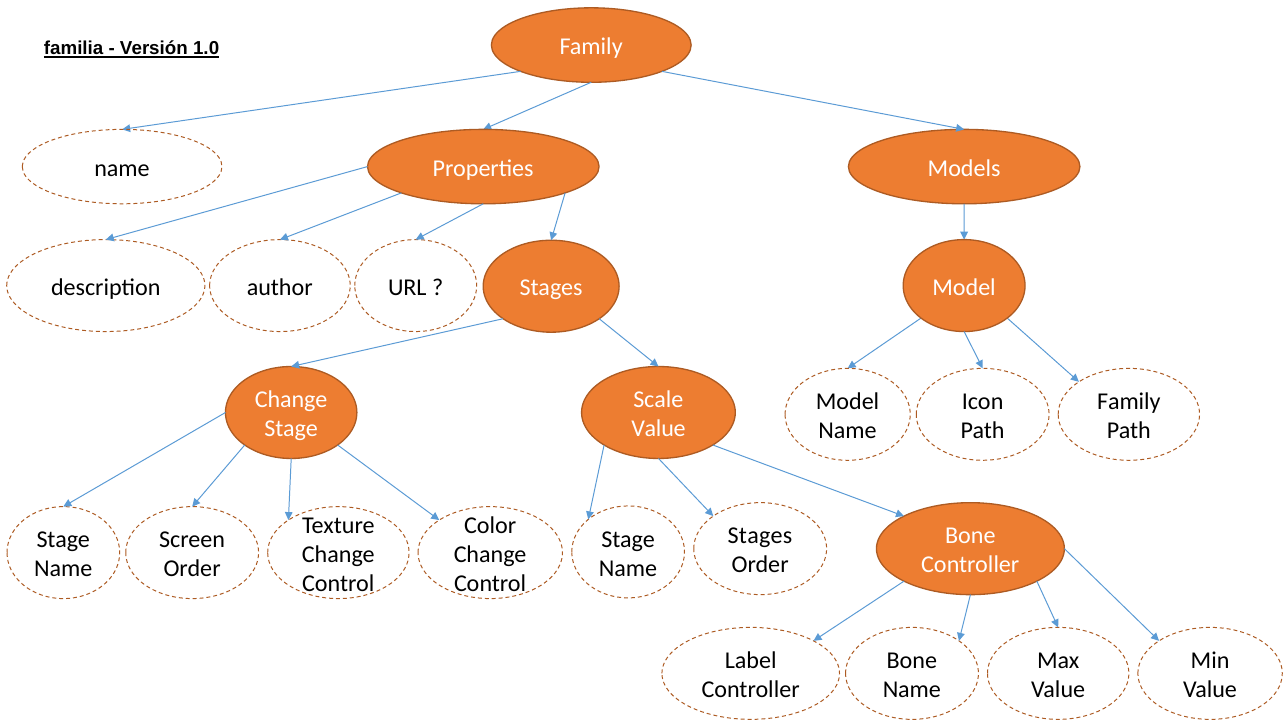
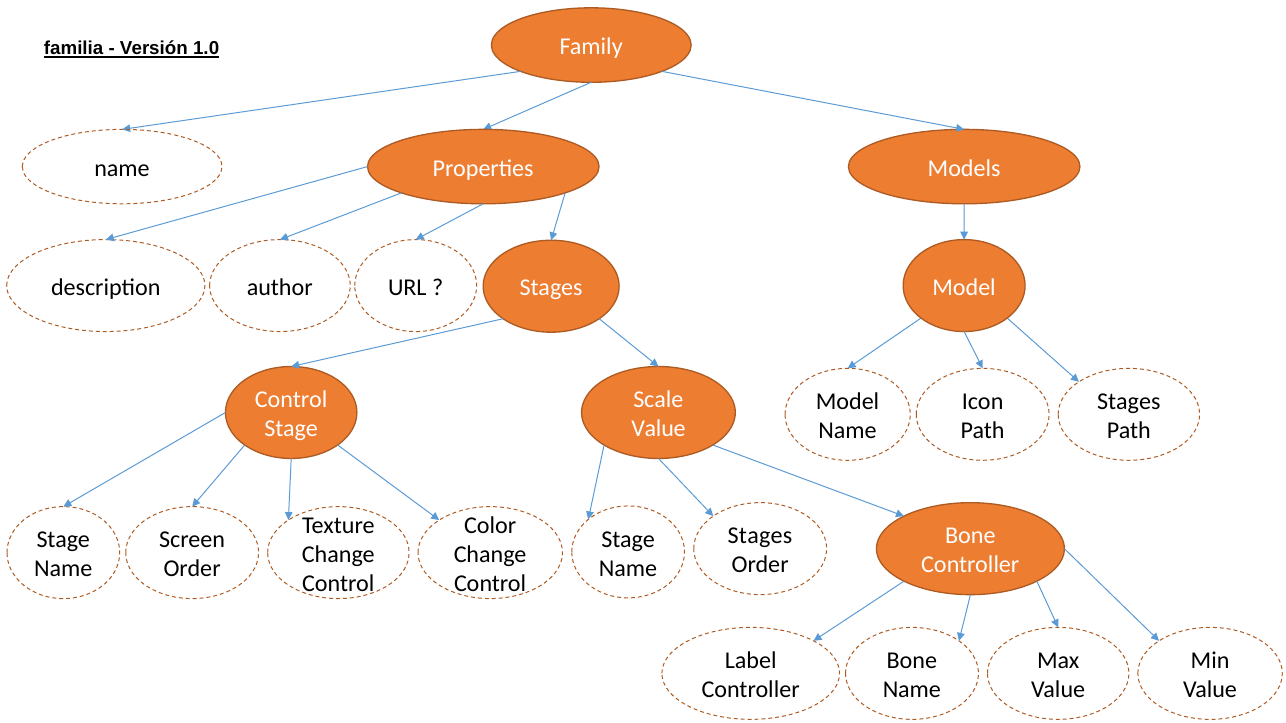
Change: Change -> Control (291, 400)
Family: Family -> Stages (1129, 402)
